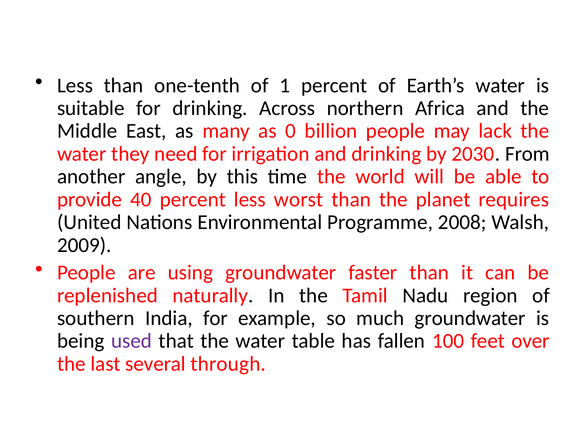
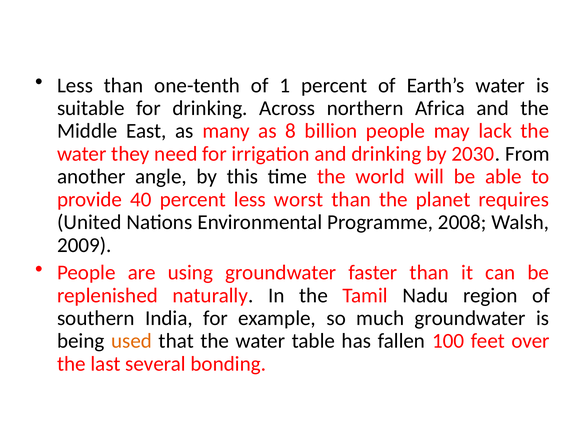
0: 0 -> 8 (291, 131)
used colour: purple -> orange (132, 341)
through: through -> bonding (228, 364)
